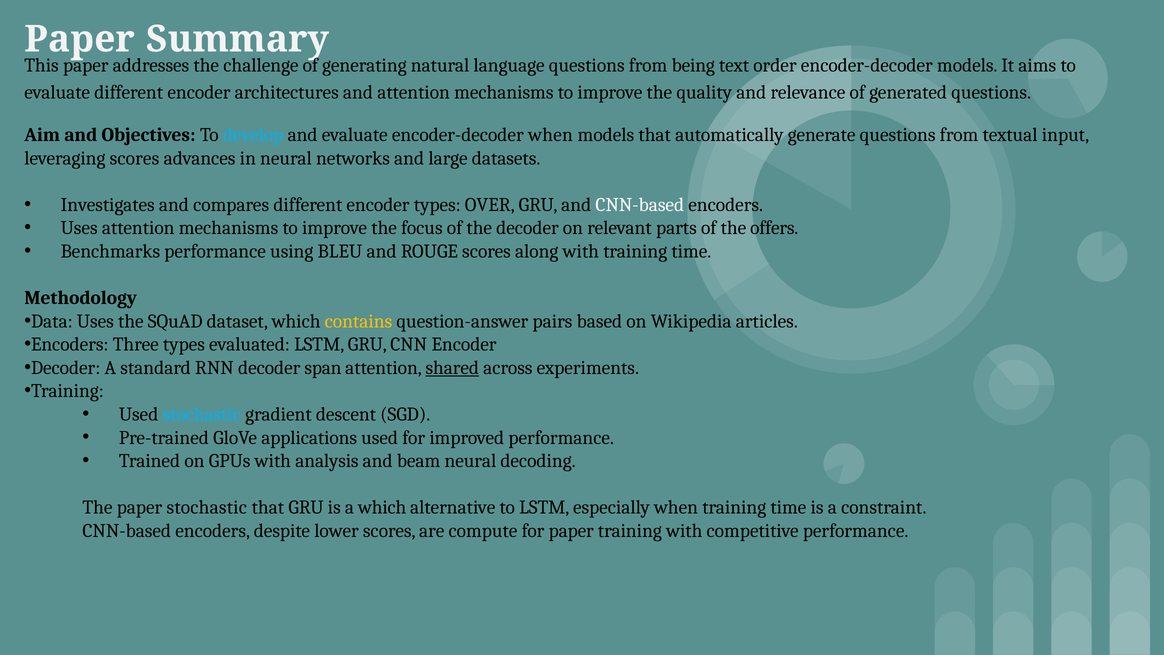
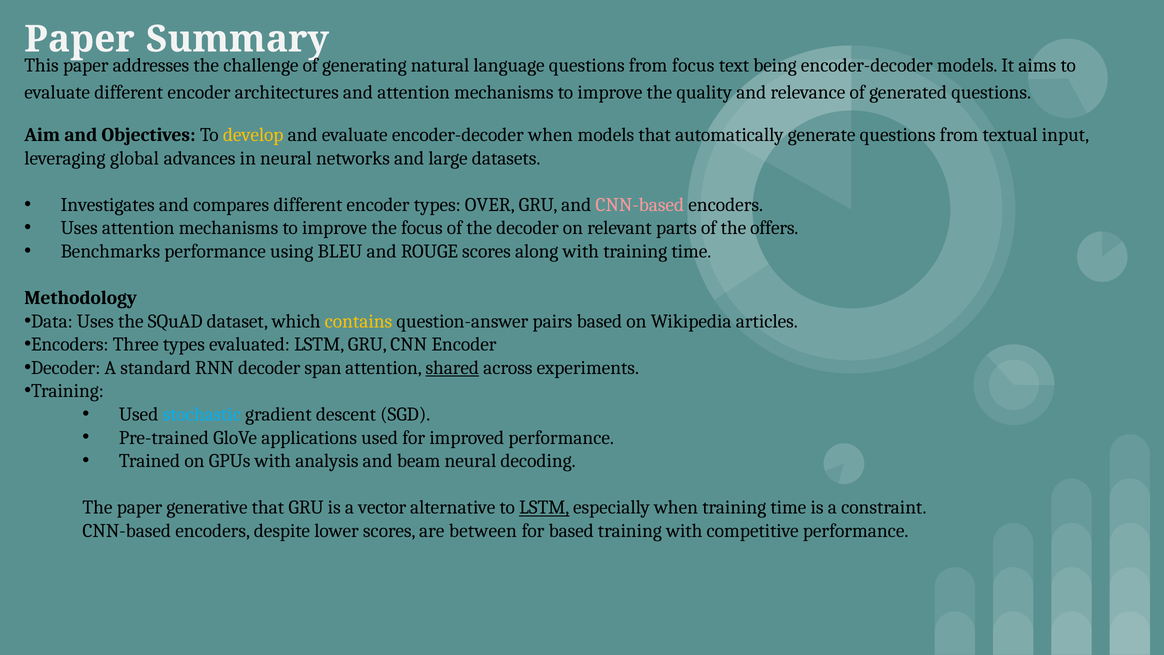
from being: being -> focus (693, 65)
order: order -> being (775, 65)
develop colour: light blue -> yellow (253, 135)
leveraging scores: scores -> global (134, 158)
CNN-based colour: white -> pink (640, 205)
paper stochastic: stochastic -> generative (207, 507)
a which: which -> vector (382, 507)
LSTM underline: none -> present (544, 507)
compute: compute -> between (483, 531)
for paper: paper -> based (571, 531)
